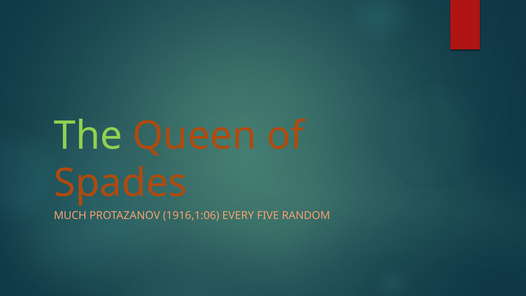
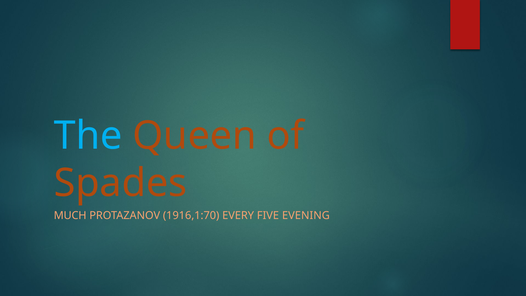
The colour: light green -> light blue (88, 136)
1916,1:06: 1916,1:06 -> 1916,1:70 (191, 215)
RANDOM: RANDOM -> EVENING (306, 215)
